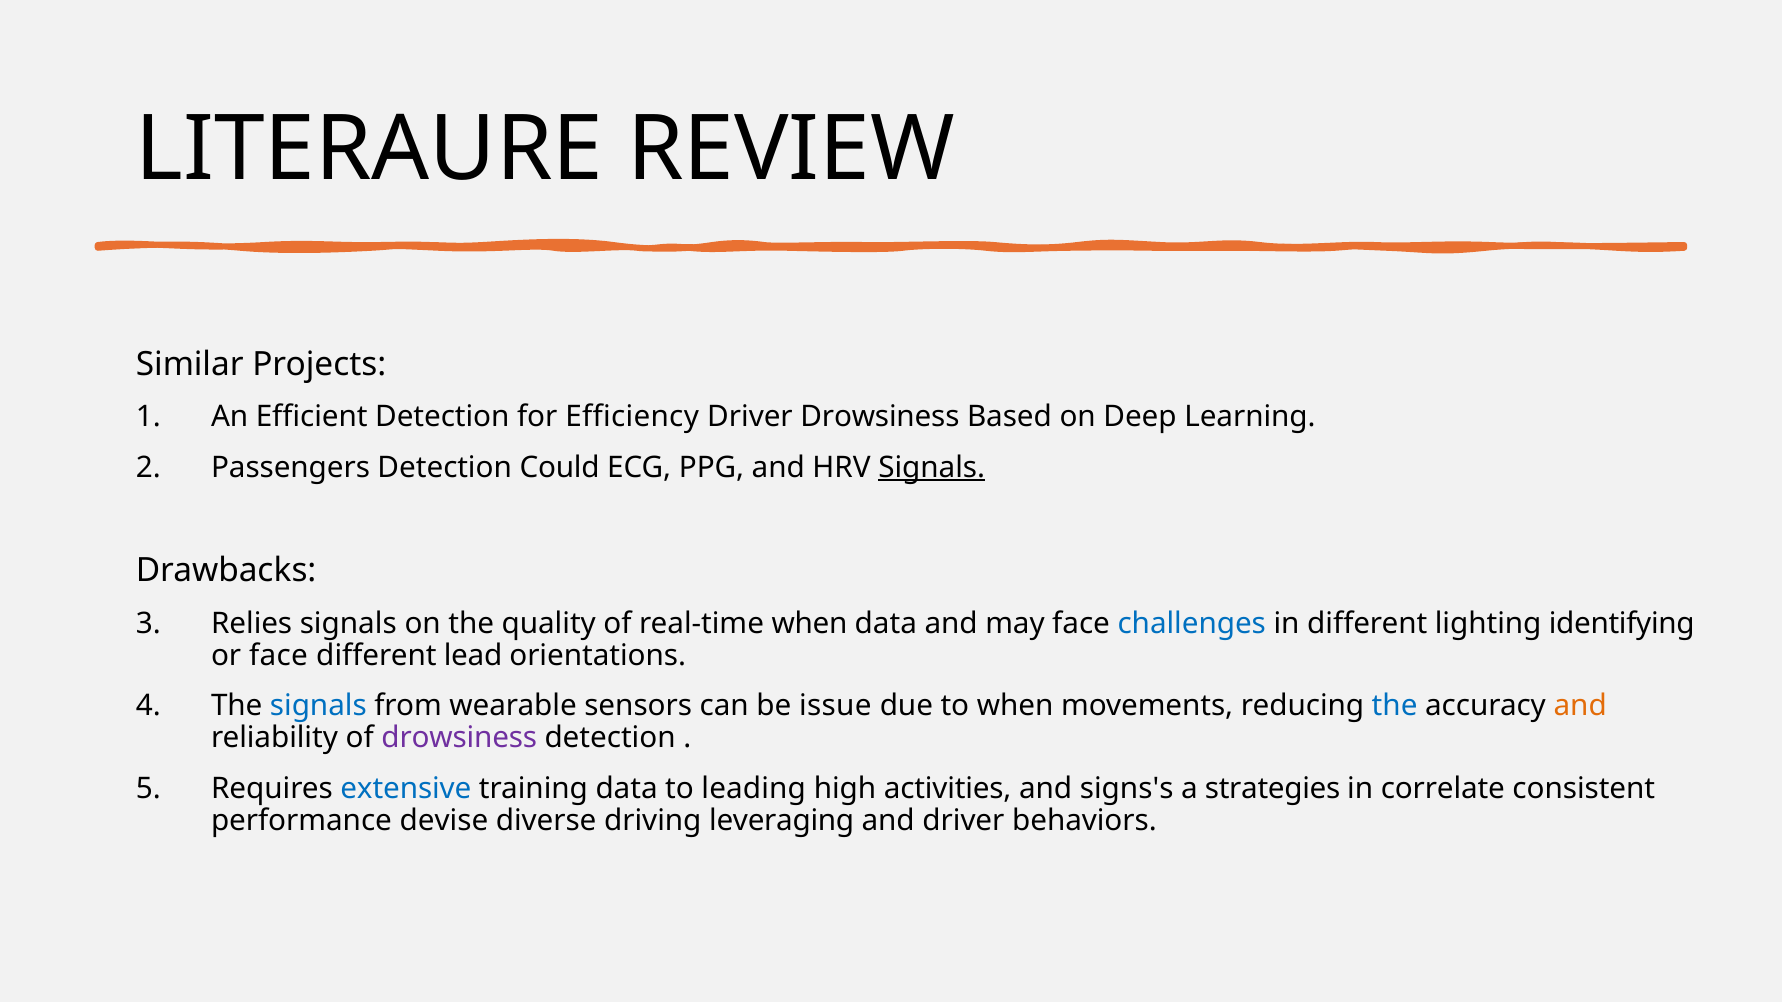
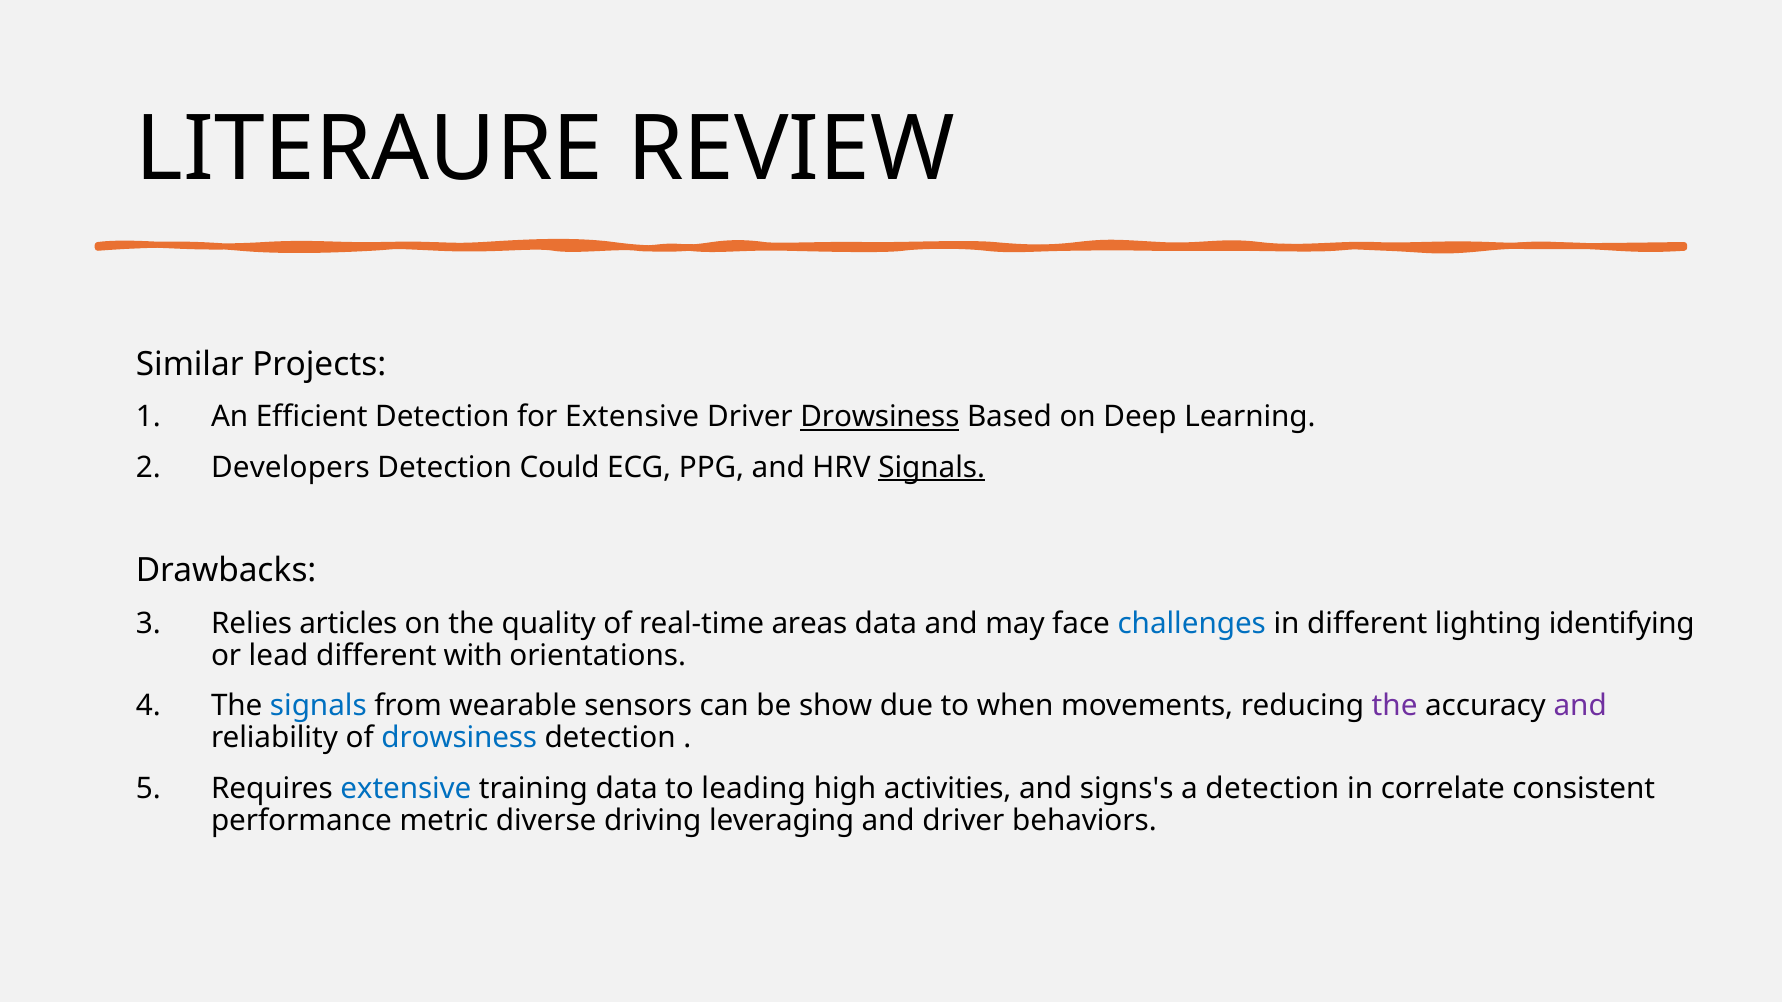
for Efficiency: Efficiency -> Extensive (632, 417)
Drowsiness underline: none -> present (880, 417)
Passengers: Passengers -> Developers (290, 468)
Relies signals: signals -> articles (348, 624)
real-time when: when -> areas (809, 624)
or face: face -> lead (279, 656)
lead: lead -> with (473, 656)
issue: issue -> show (836, 706)
the colour: blue -> purple (1395, 706)
and colour: orange -> purple (1580, 706)
drowsiness colour: purple -> blue (459, 738)
a strategies: strategies -> detection (1272, 789)
devise: devise -> metric (444, 821)
